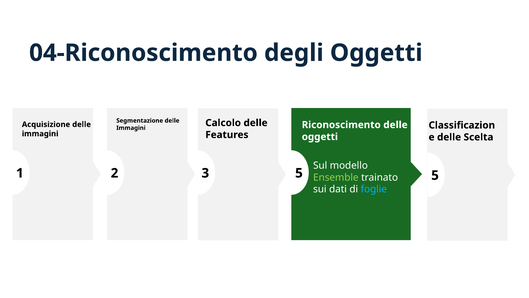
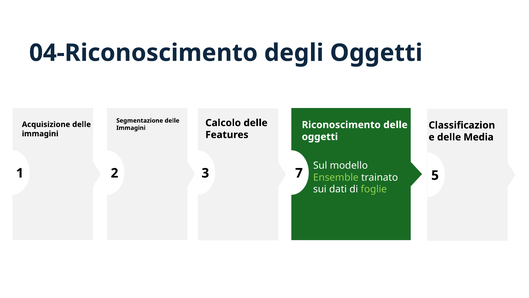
Scelta: Scelta -> Media (479, 137)
3 5: 5 -> 7 (299, 173)
foglie colour: light blue -> light green (374, 189)
